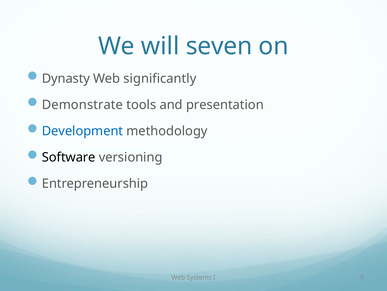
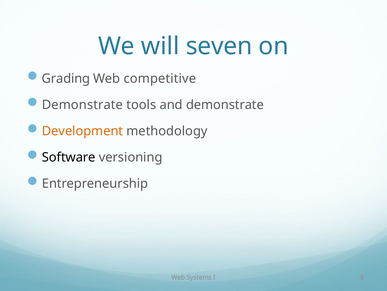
Dynasty: Dynasty -> Grading (66, 78)
significantly: significantly -> competitive (160, 78)
and presentation: presentation -> demonstrate (225, 104)
Development colour: blue -> orange (82, 131)
